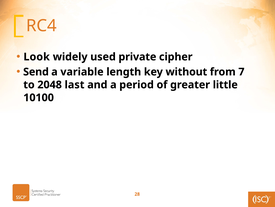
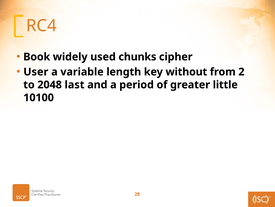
Look: Look -> Book (37, 57)
private: private -> chunks (137, 57)
Send: Send -> User (36, 72)
7: 7 -> 2 (241, 72)
